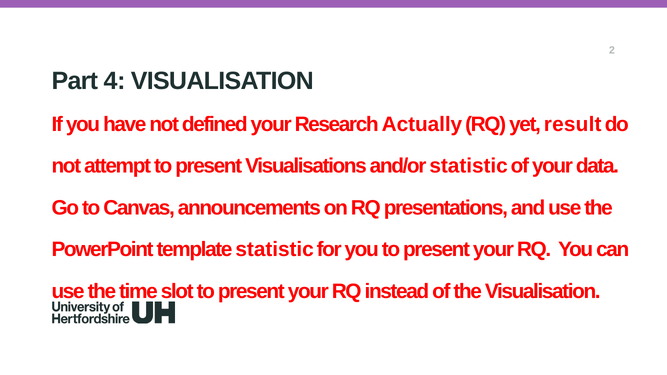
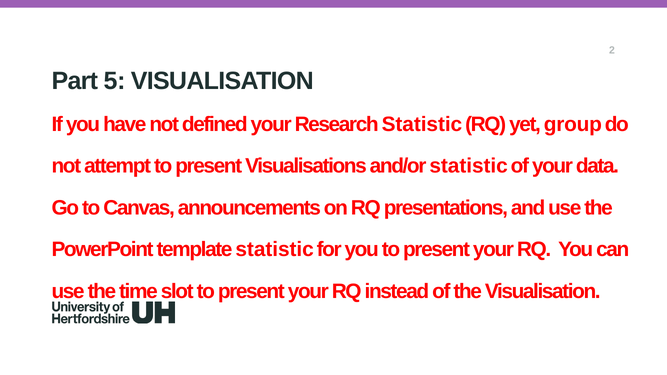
4: 4 -> 5 (115, 81)
Research Actually: Actually -> Statistic (422, 125)
result: result -> group (573, 125)
